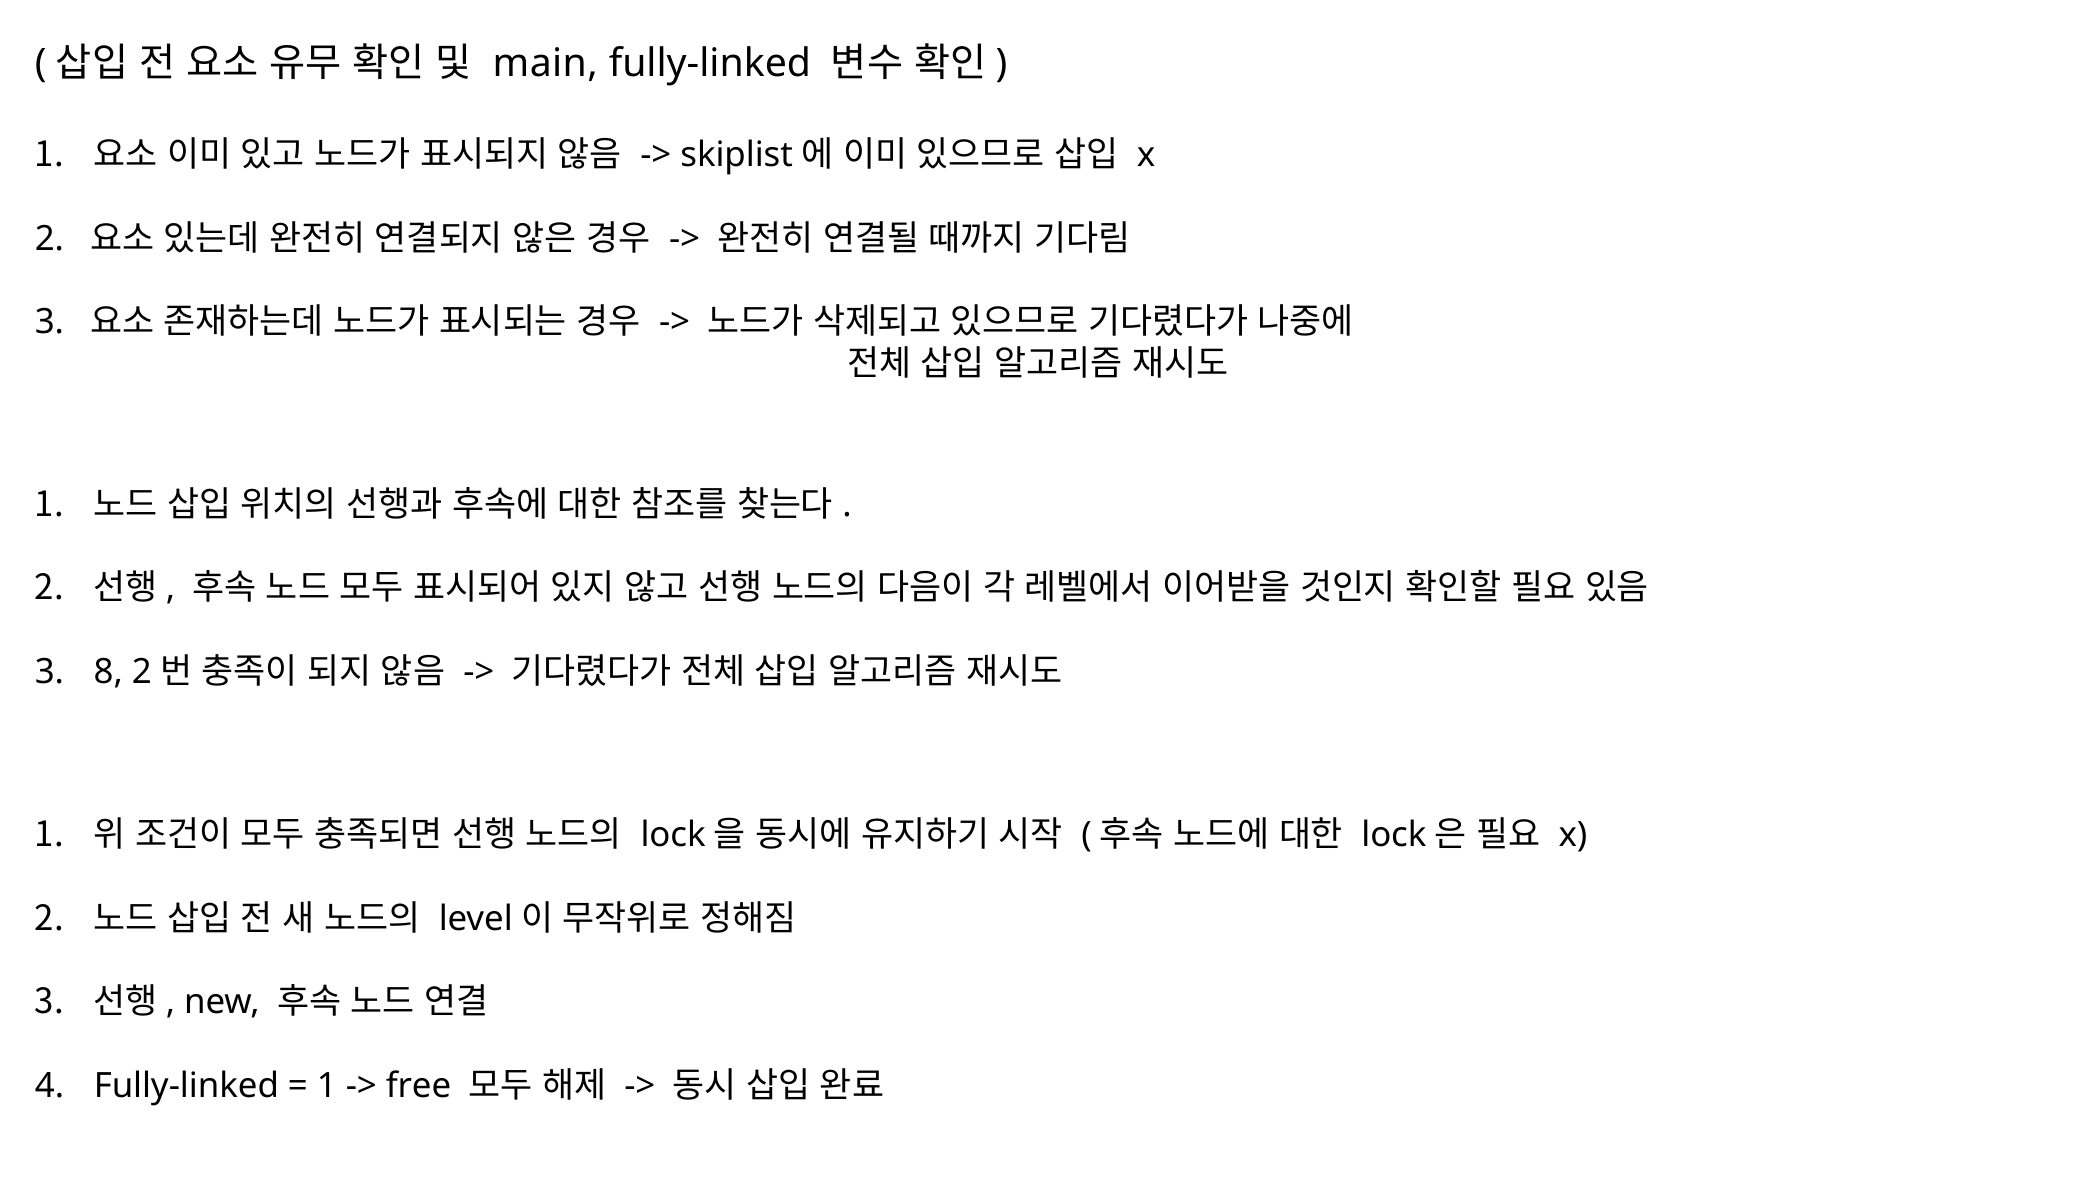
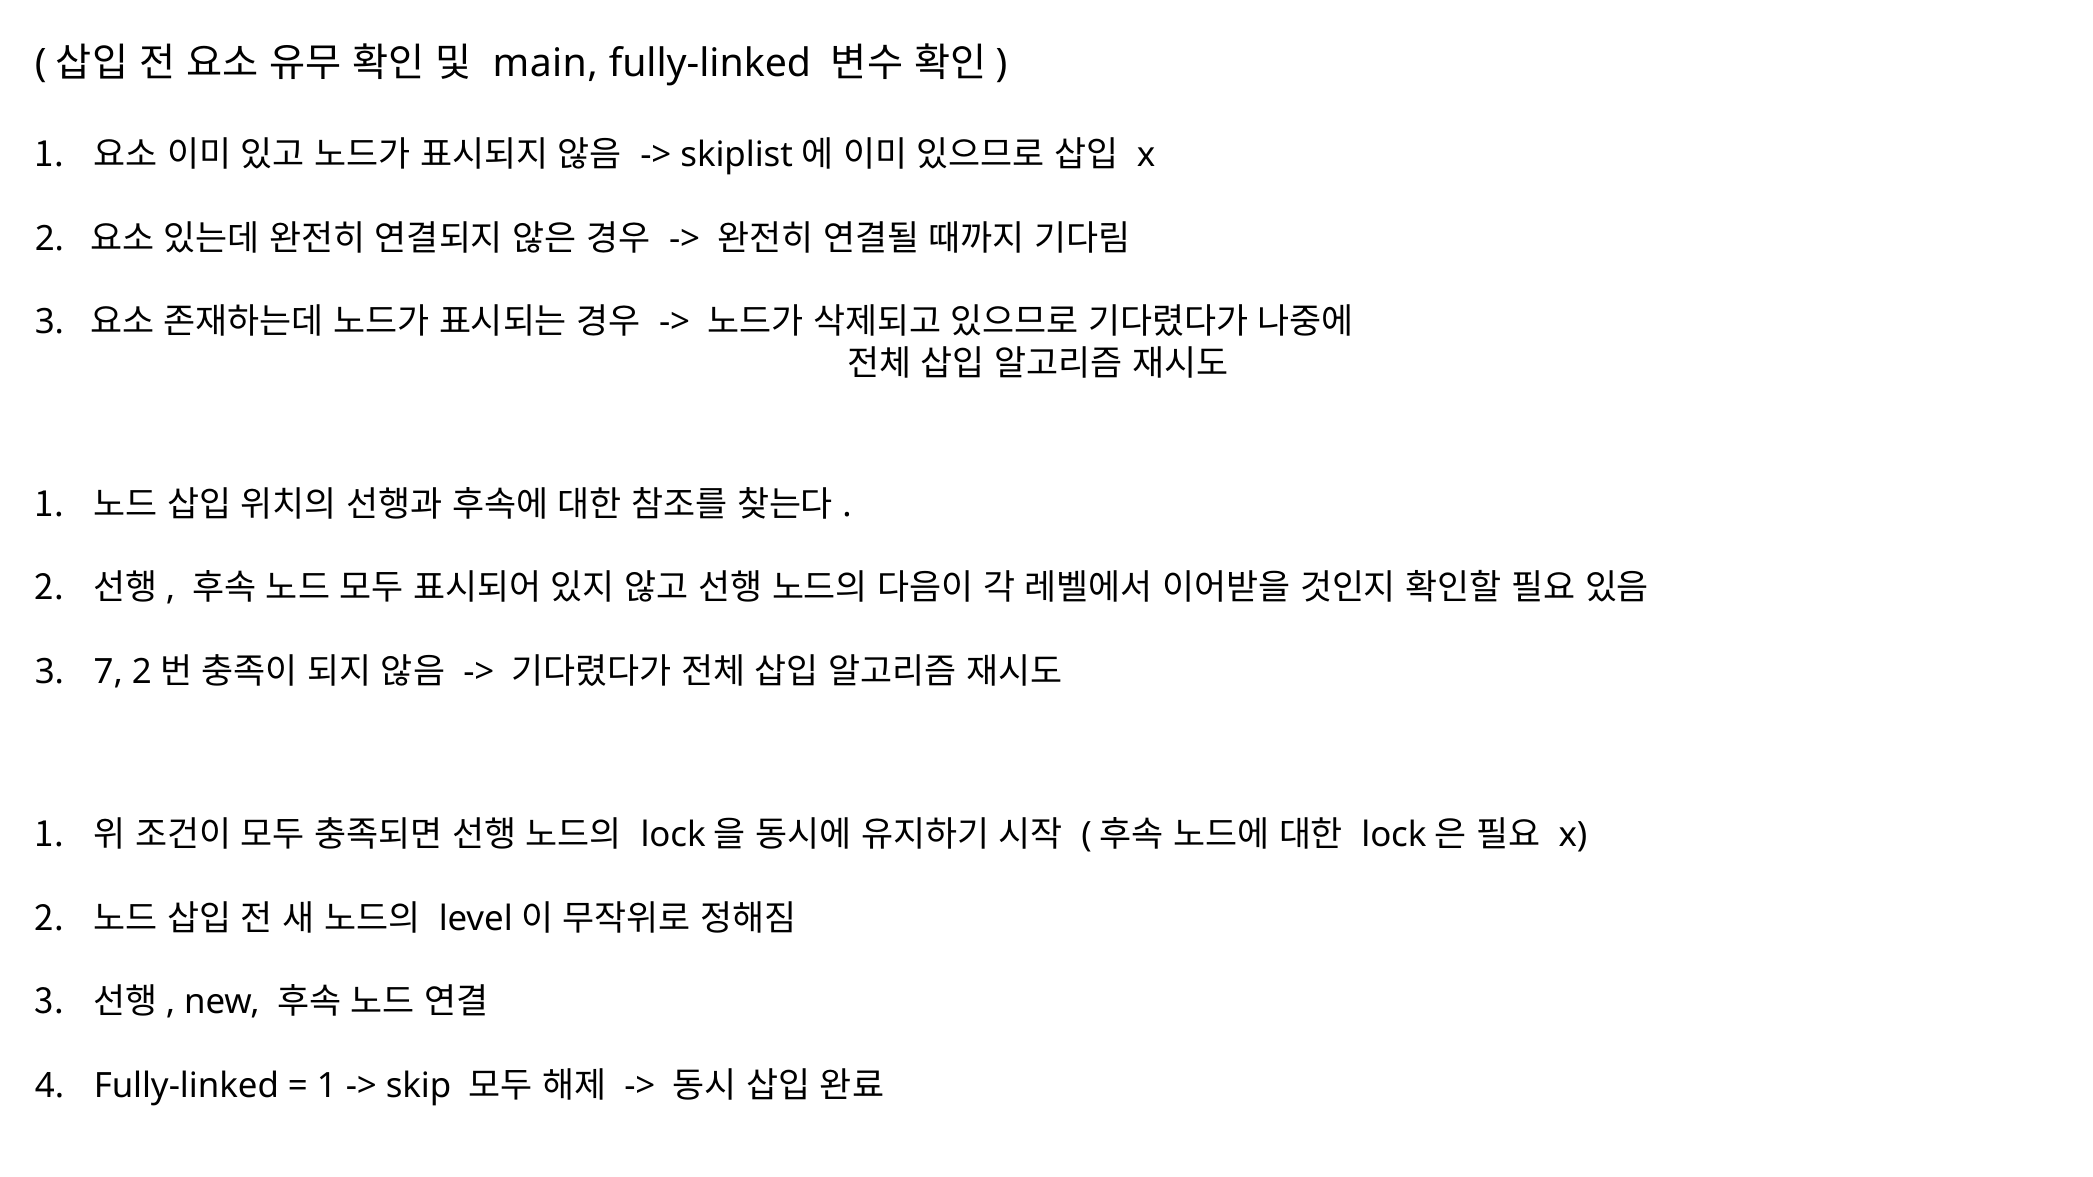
8: 8 -> 7 (108, 672)
free: free -> skip (419, 1086)
